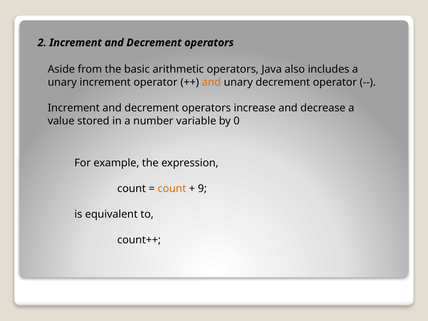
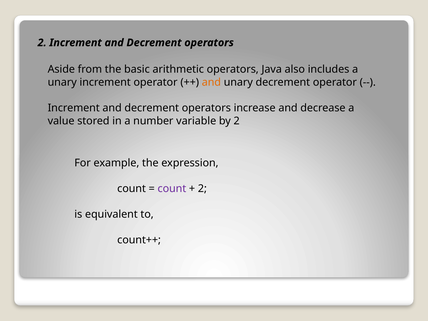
by 0: 0 -> 2 (237, 121)
count colour: orange -> purple (172, 189)
9: 9 -> 2 (202, 189)
